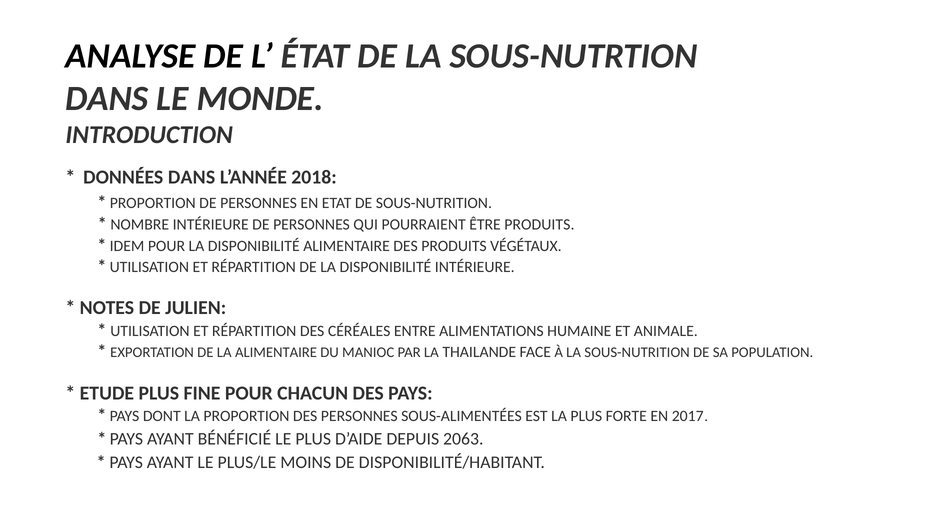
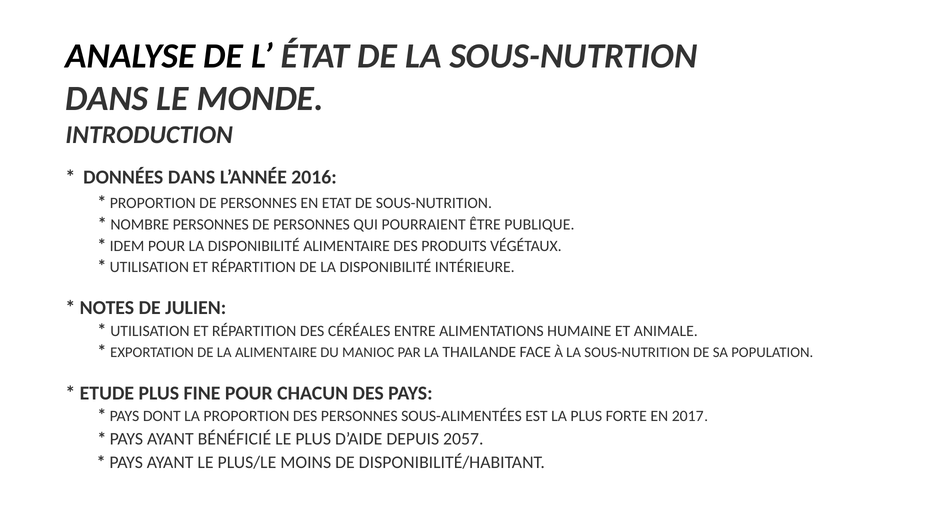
2018: 2018 -> 2016 (314, 177)
NOMBRE INTÉRIEURE: INTÉRIEURE -> PERSONNES (211, 225)
ÊTRE PRODUITS: PRODUITS -> PUBLIQUE (539, 225)
2063: 2063 -> 2057 (463, 439)
